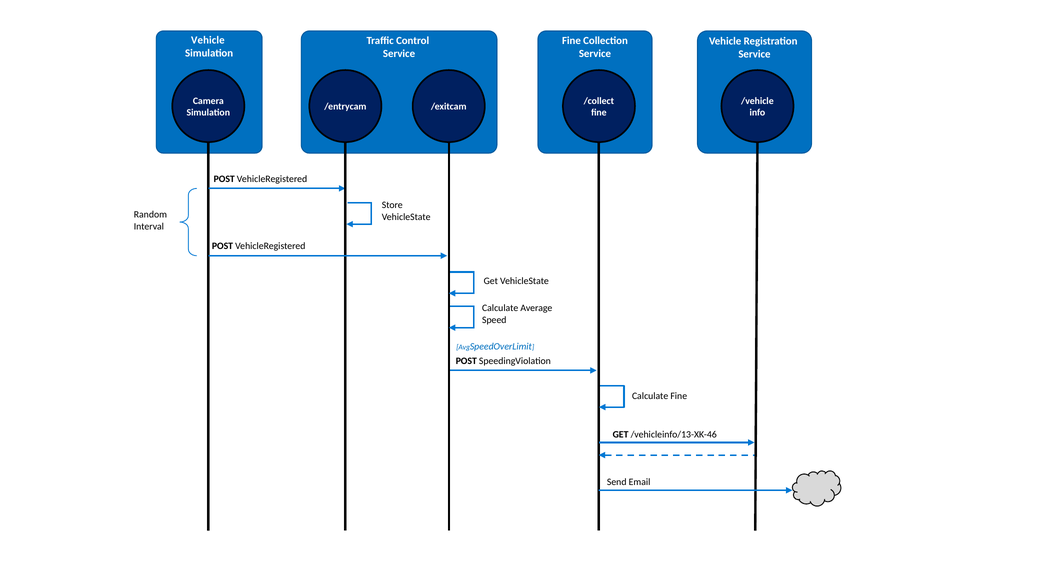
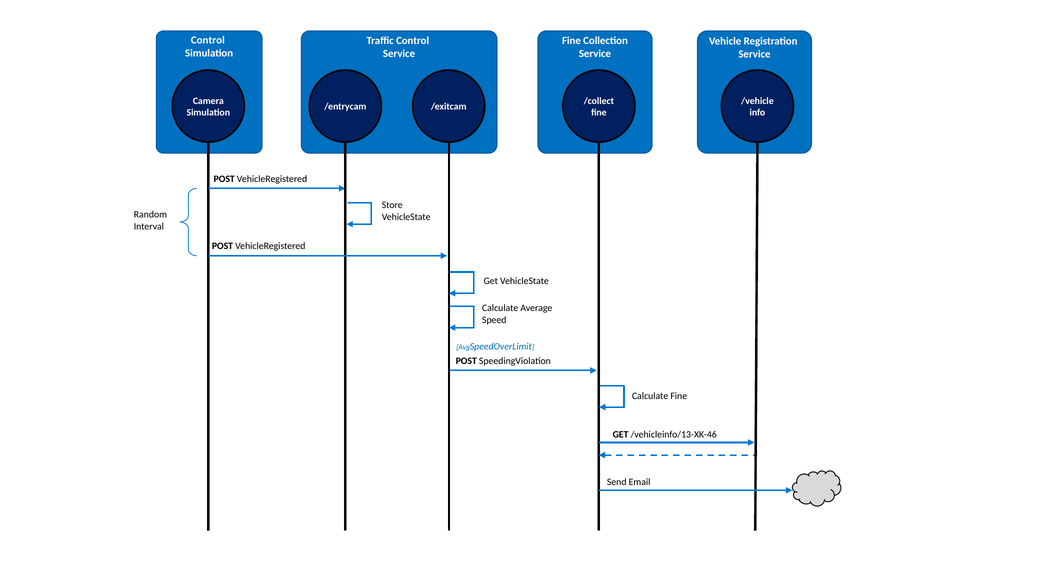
Vehicle: Vehicle -> Control (208, 40)
